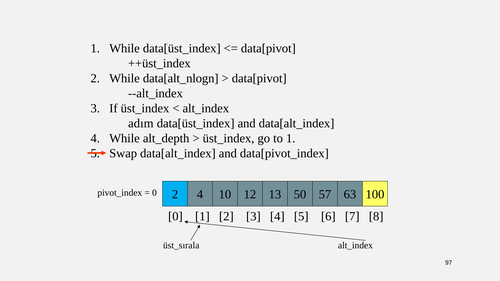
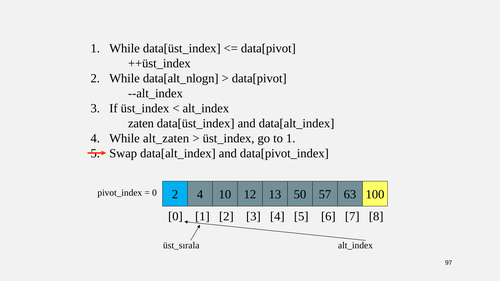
adım: adım -> zaten (141, 123)
alt_depth: alt_depth -> alt_zaten (166, 138)
